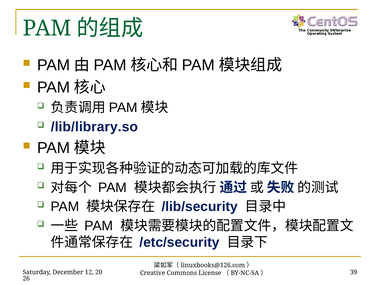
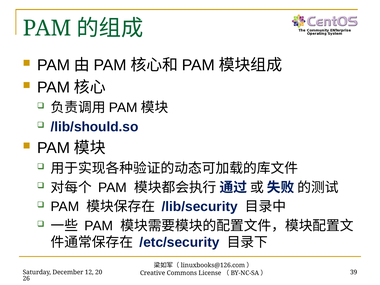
/lib/library.so: /lib/library.so -> /lib/should.so (95, 127)
